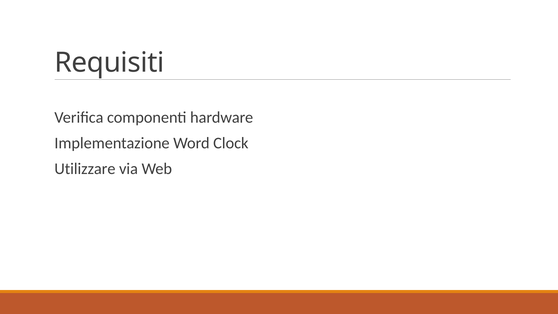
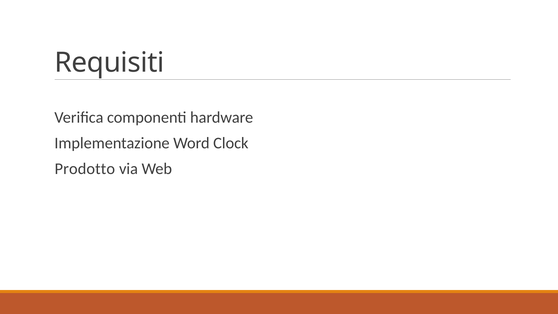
Utilizzare: Utilizzare -> Prodotto (85, 169)
